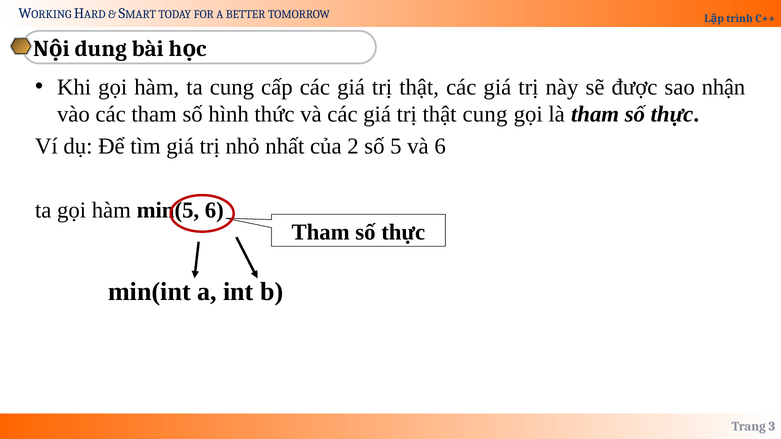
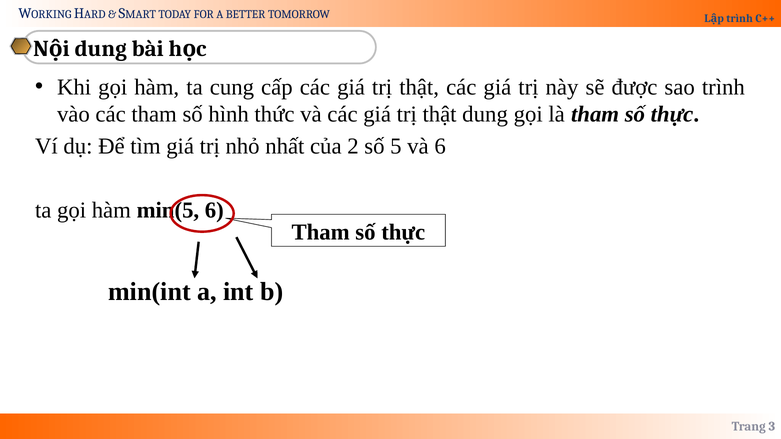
sao nhận: nhận -> trình (723, 87)
thật cung: cung -> dung (485, 114)
